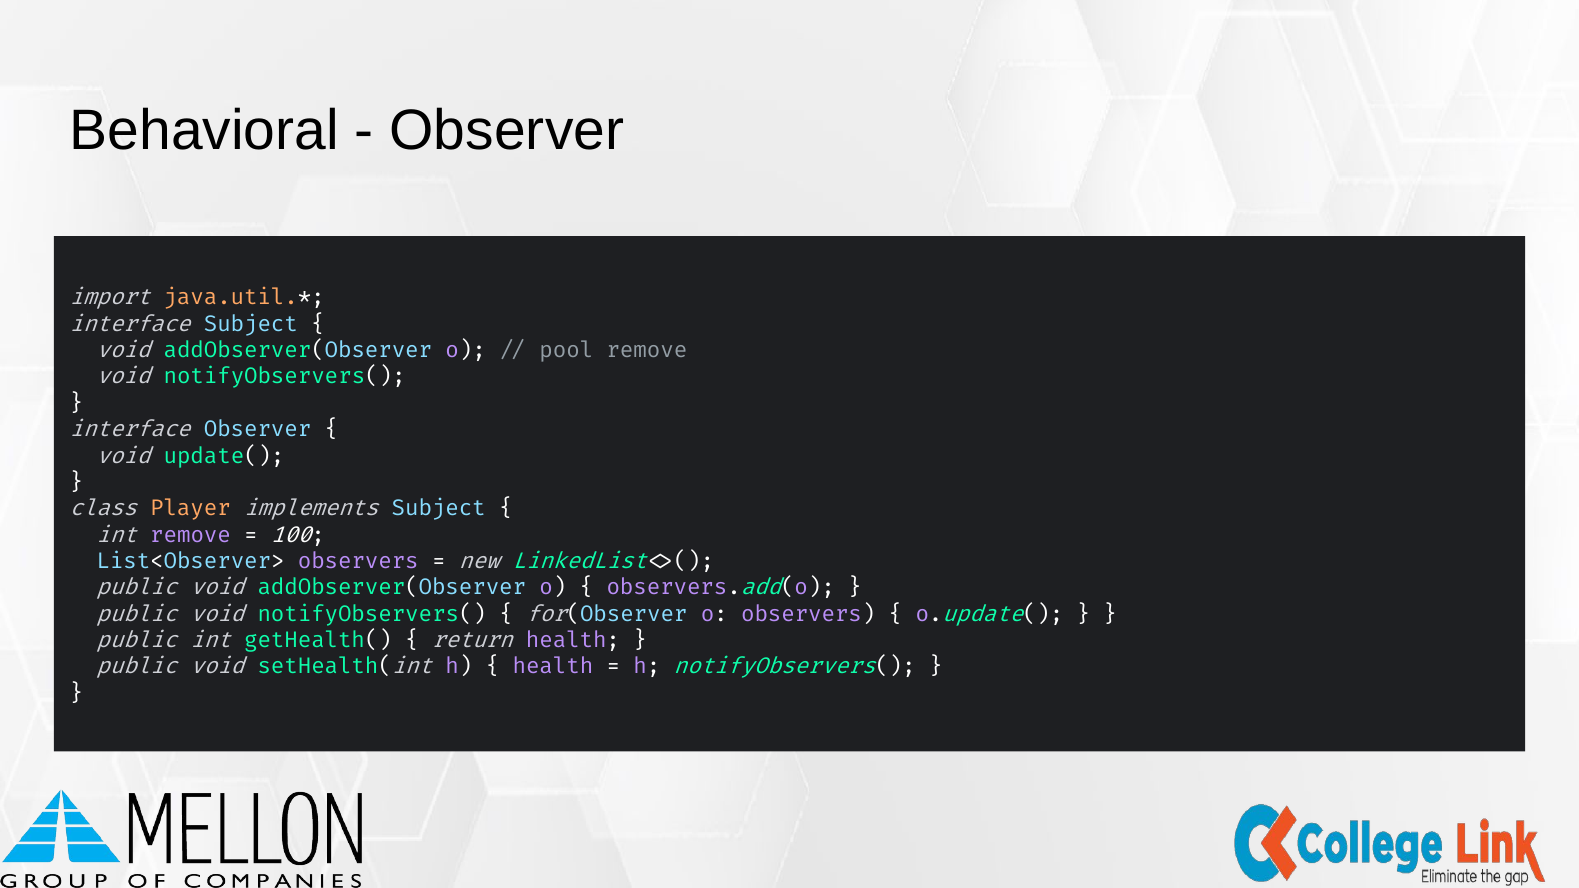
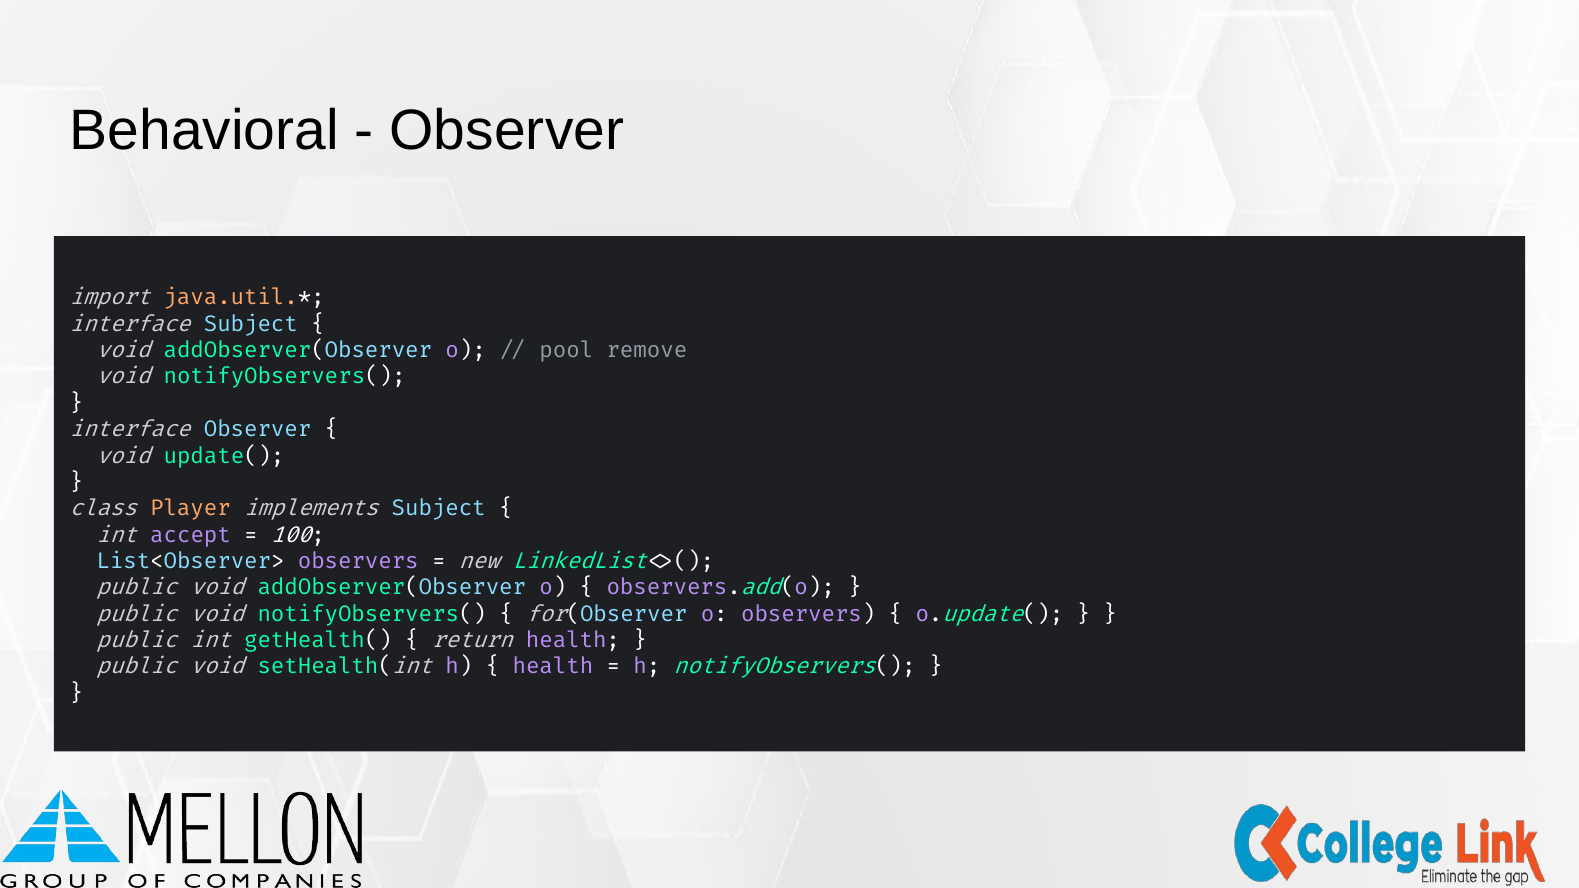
int remove: remove -> accept (191, 535)
